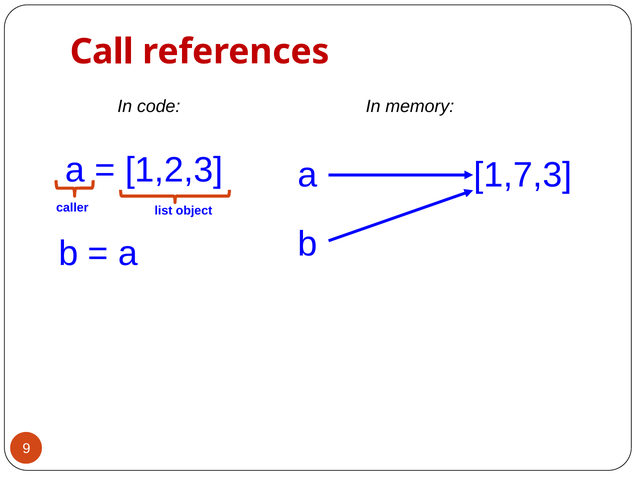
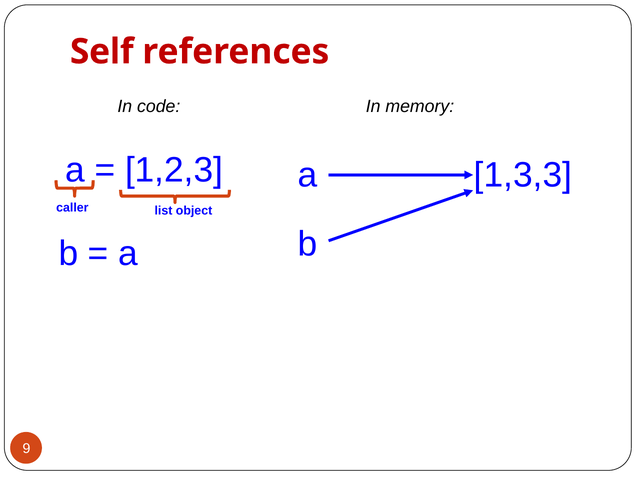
Call: Call -> Self (102, 52)
1,7,3: 1,7,3 -> 1,3,3 (523, 175)
